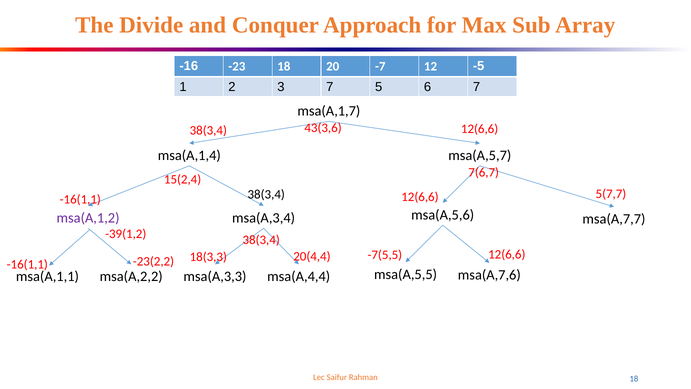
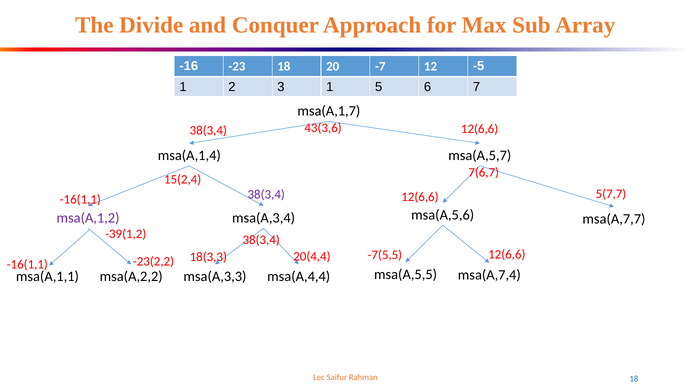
3 7: 7 -> 1 (330, 87)
38(3,4 colour: black -> purple (266, 195)
msa(A,7,6: msa(A,7,6 -> msa(A,7,4 (489, 275)
